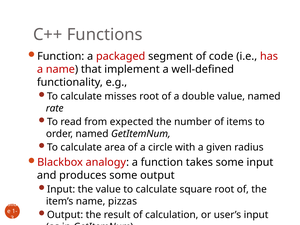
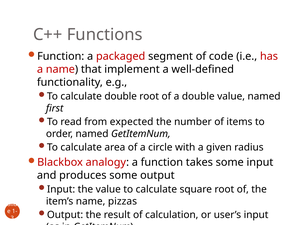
calculate misses: misses -> double (121, 96)
rate: rate -> first (55, 108)
